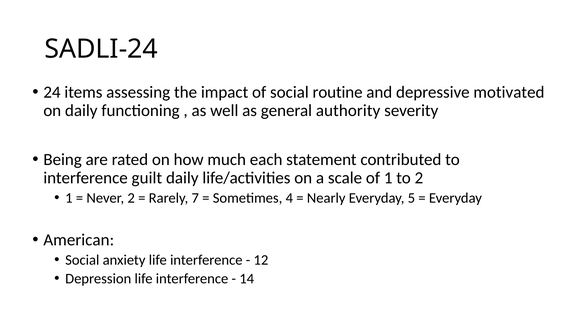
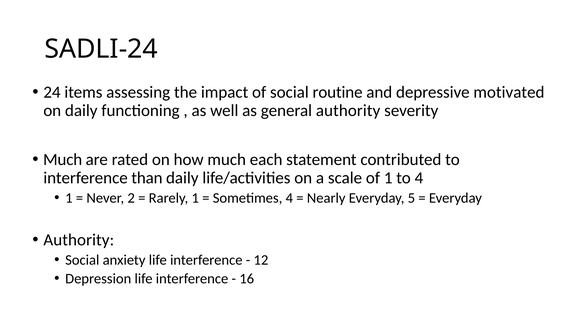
Being: Being -> Much (63, 159)
guilt: guilt -> than (147, 178)
to 2: 2 -> 4 (419, 178)
Rarely 7: 7 -> 1 (195, 198)
American: American -> Authority (79, 240)
14: 14 -> 16 (247, 279)
